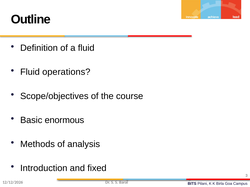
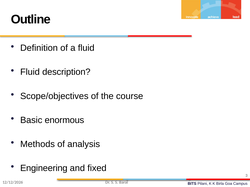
operations: operations -> description (66, 72)
Introduction: Introduction -> Engineering (44, 169)
